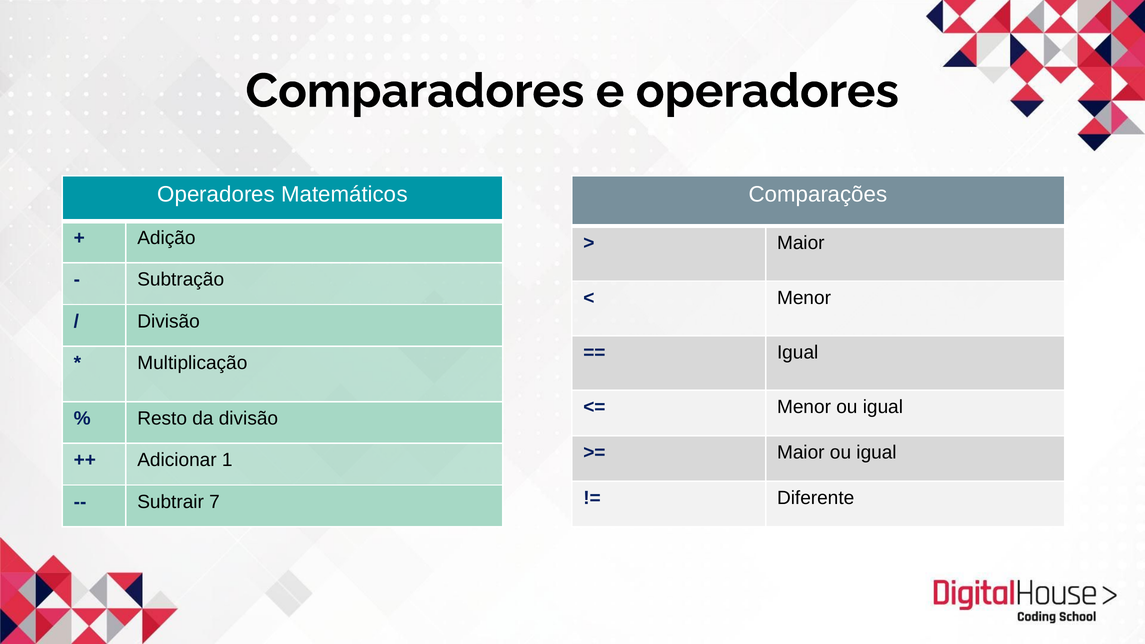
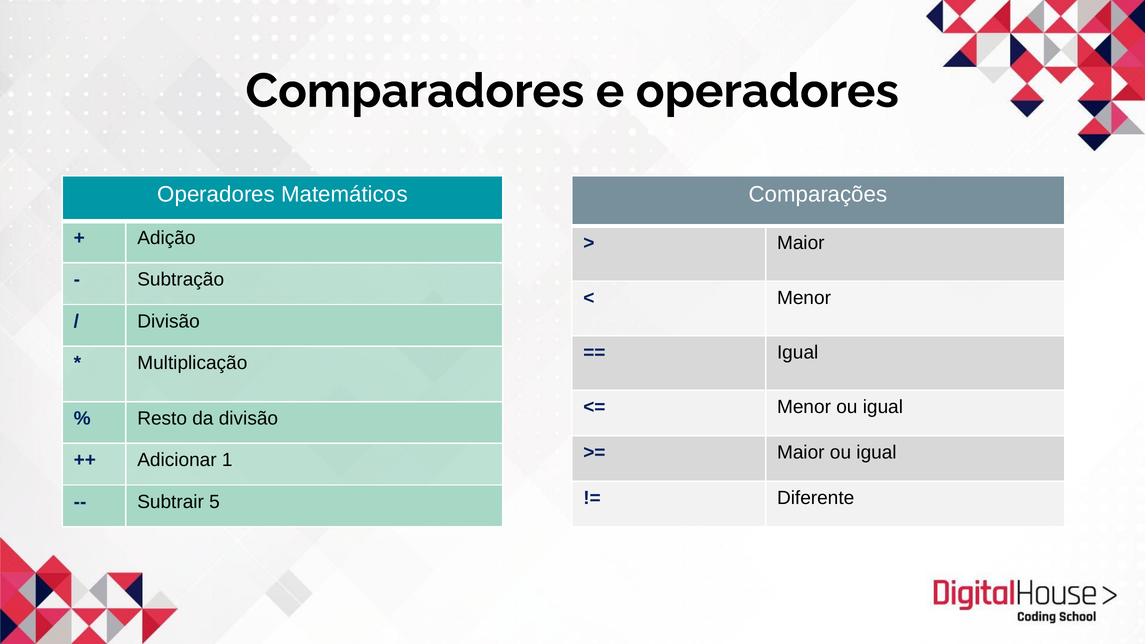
7: 7 -> 5 (214, 502)
